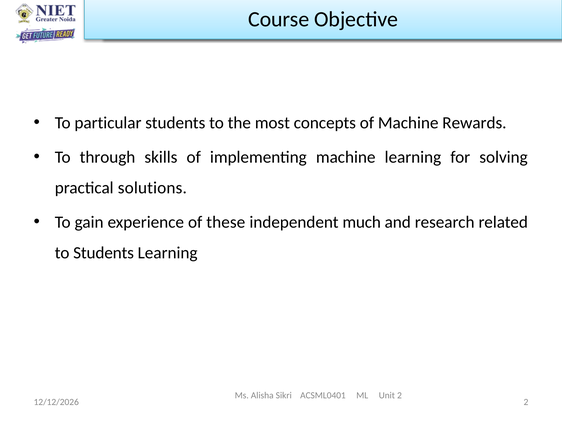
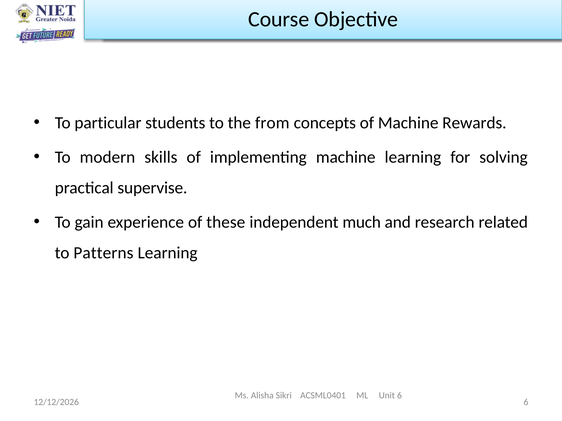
most: most -> from (272, 123)
through: through -> modern (107, 157)
solutions: solutions -> supervise (152, 188)
to Students: Students -> Patterns (103, 253)
Unit 2: 2 -> 6 (399, 396)
2: 2 -> 6 (526, 402)
